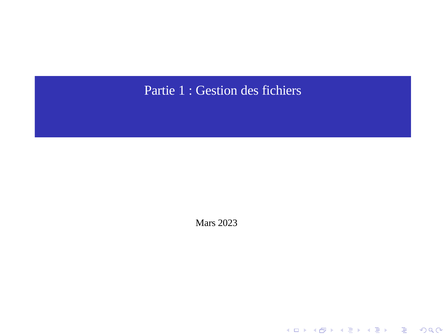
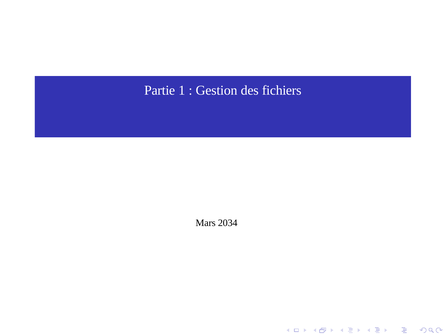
2023: 2023 -> 2034 (228, 223)
